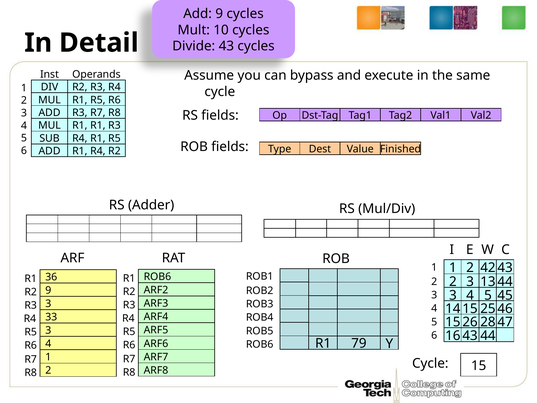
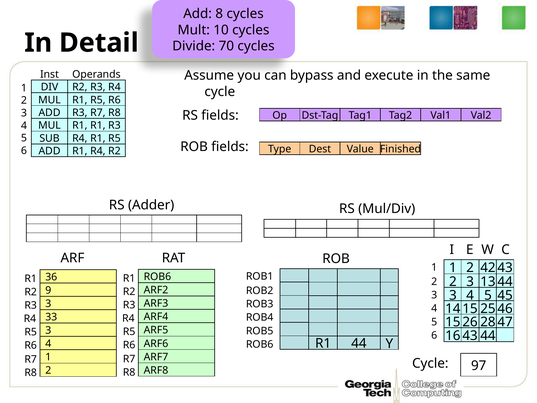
Add 9: 9 -> 8 (219, 14)
Divide 43: 43 -> 70 (226, 46)
R1 79: 79 -> 44 (359, 343)
Cycle 15: 15 -> 97 (479, 365)
